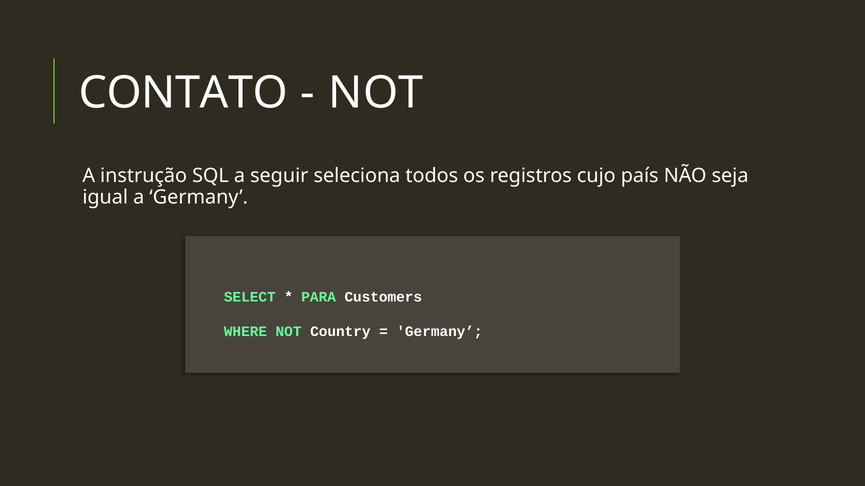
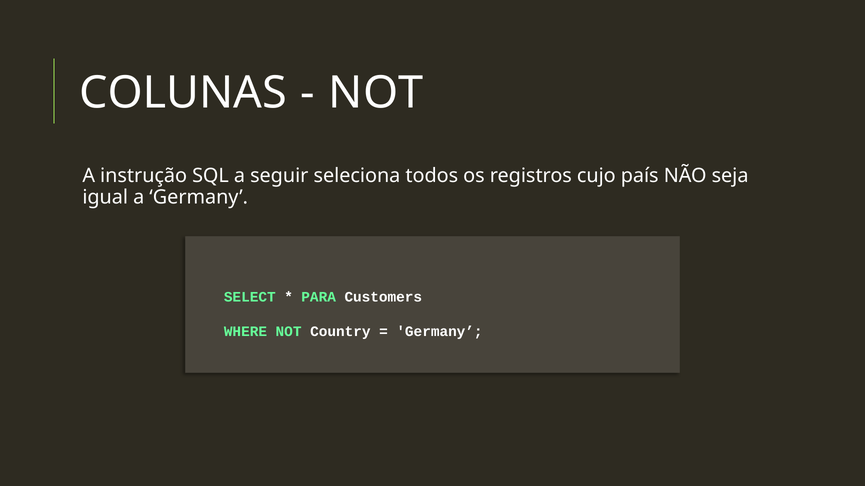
CONTATO: CONTATO -> COLUNAS (183, 93)
